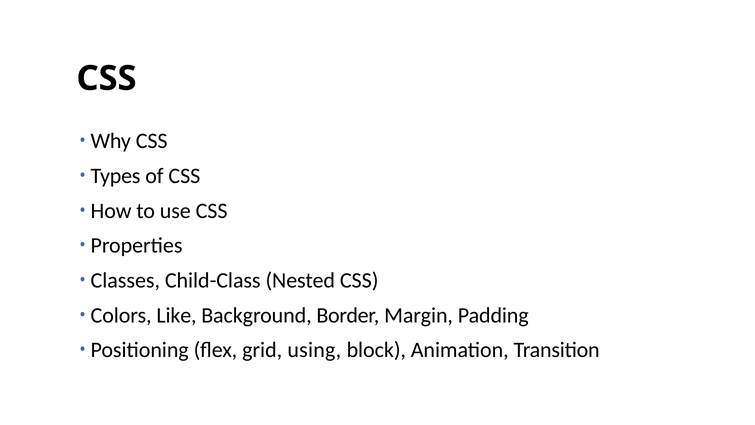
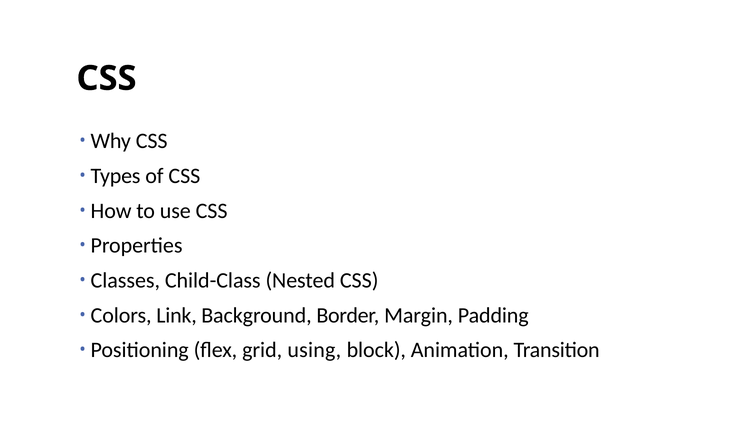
Like: Like -> Link (177, 315)
